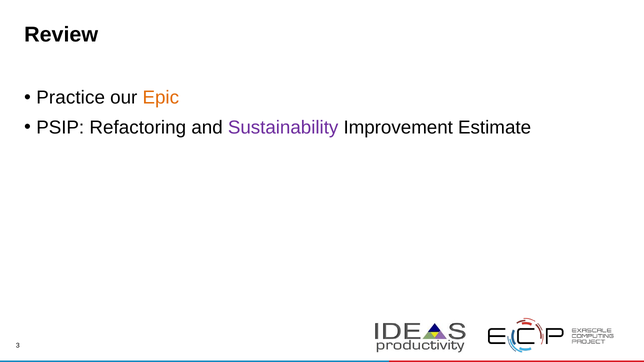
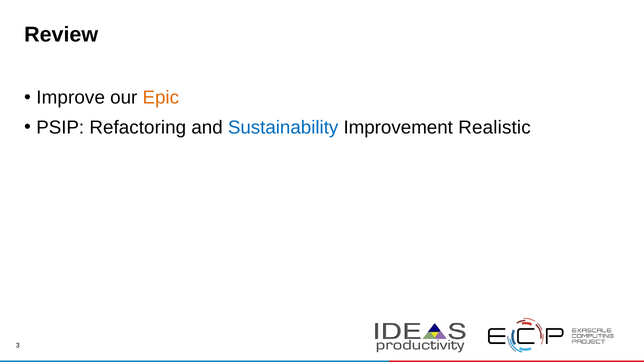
Practice: Practice -> Improve (71, 98)
Sustainability colour: purple -> blue (283, 127)
Estimate: Estimate -> Realistic (495, 127)
